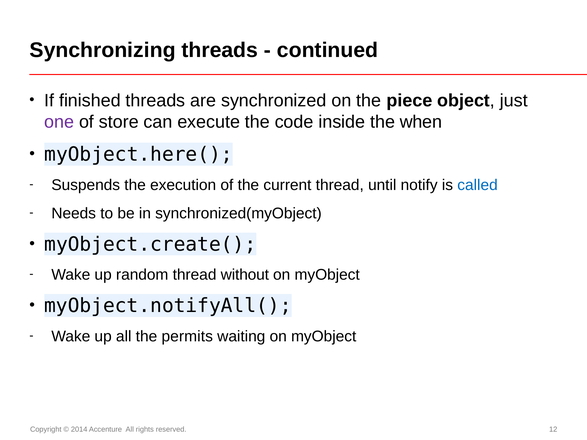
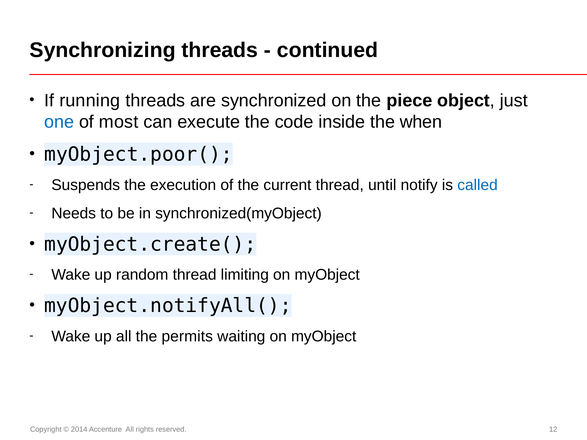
finished: finished -> running (90, 101)
one colour: purple -> blue (59, 122)
store: store -> most (119, 122)
myObject.here(: myObject.here( -> myObject.poor( (138, 155)
without: without -> limiting (245, 275)
